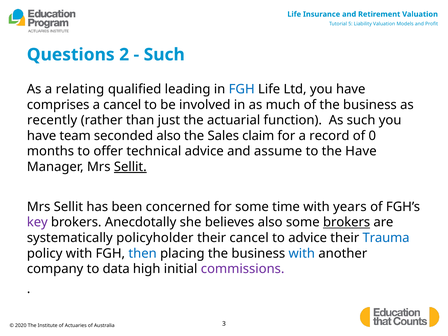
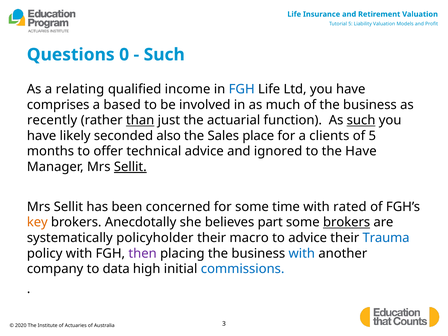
2: 2 -> 0 (124, 55)
leading: leading -> income (188, 89)
a cancel: cancel -> based (122, 105)
than underline: none -> present (140, 120)
such underline: none -> present (361, 120)
team: team -> likely (75, 136)
claim: claim -> place (258, 136)
record: record -> clients (329, 136)
of 0: 0 -> 5 (372, 136)
assume: assume -> ignored (278, 151)
years: years -> rated (350, 207)
key colour: purple -> orange (37, 222)
believes also: also -> part (270, 222)
their cancel: cancel -> macro (249, 238)
then colour: blue -> purple (143, 253)
commissions colour: purple -> blue (243, 269)
